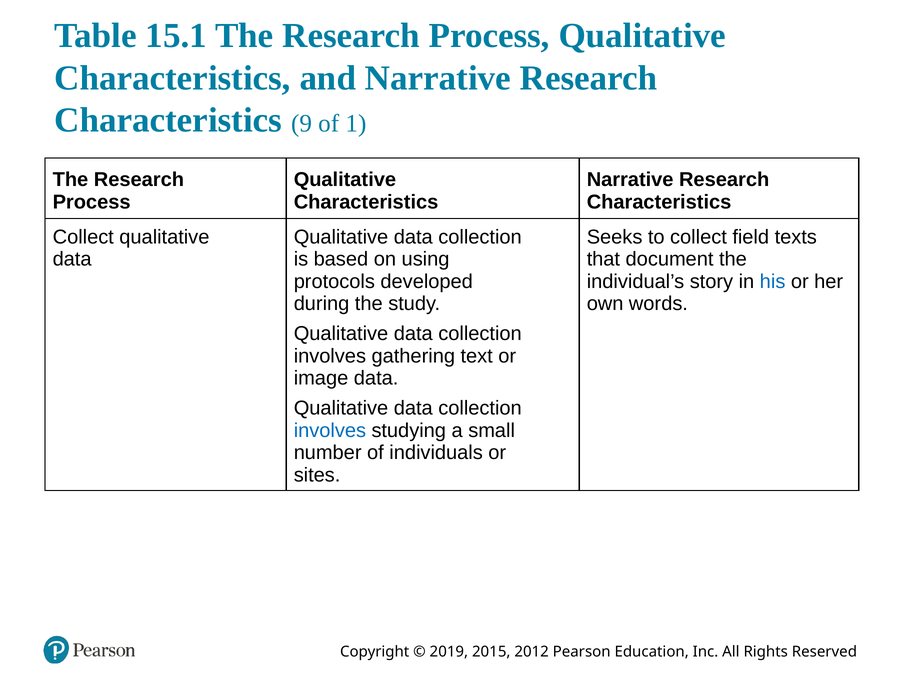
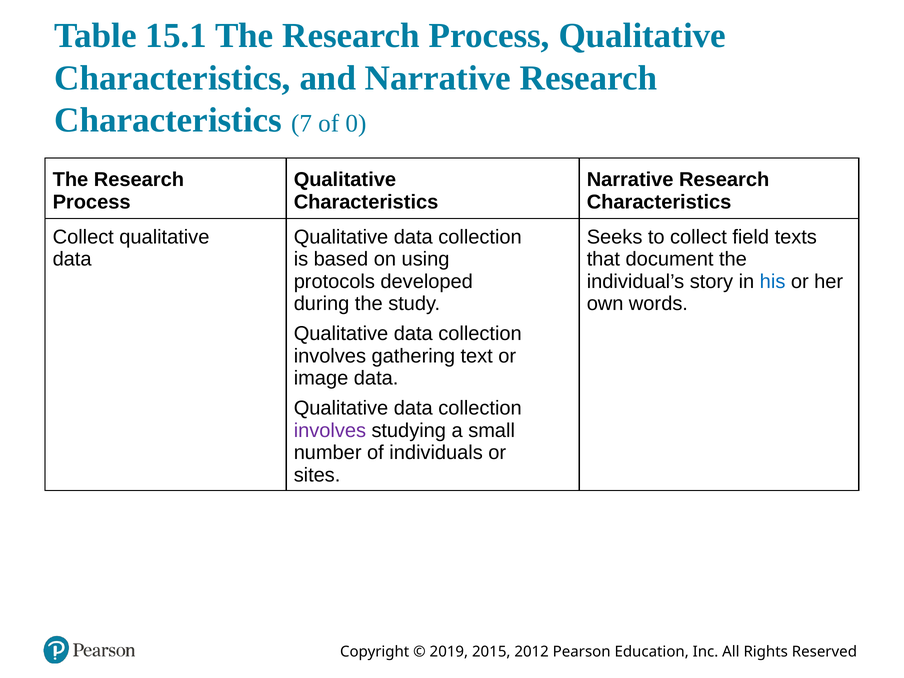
9: 9 -> 7 (302, 123)
1: 1 -> 0 (356, 123)
involves colour: blue -> purple (330, 430)
